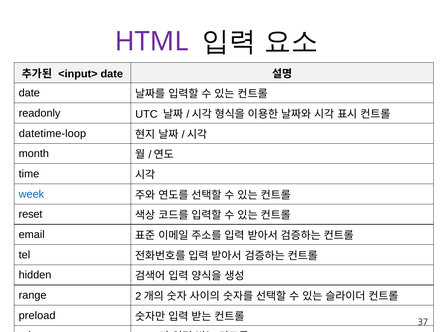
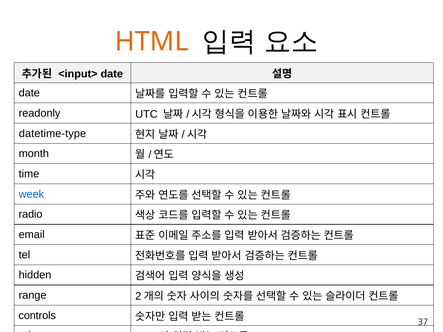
HTML colour: purple -> orange (152, 42)
datetime-loop: datetime-loop -> datetime-type (53, 134)
reset: reset -> radio (31, 215)
preload: preload -> controls (37, 316)
